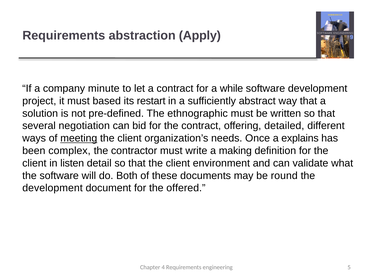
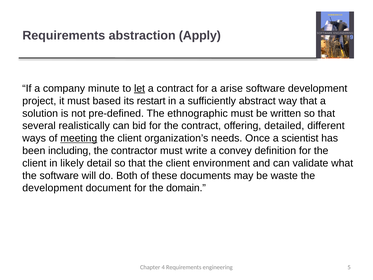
let underline: none -> present (140, 88)
while: while -> arise (231, 88)
negotiation: negotiation -> realistically (84, 126)
explains: explains -> scientist (300, 138)
complex: complex -> including (70, 151)
making: making -> convey (235, 151)
listen: listen -> likely (72, 163)
round: round -> waste (284, 175)
offered: offered -> domain (186, 188)
